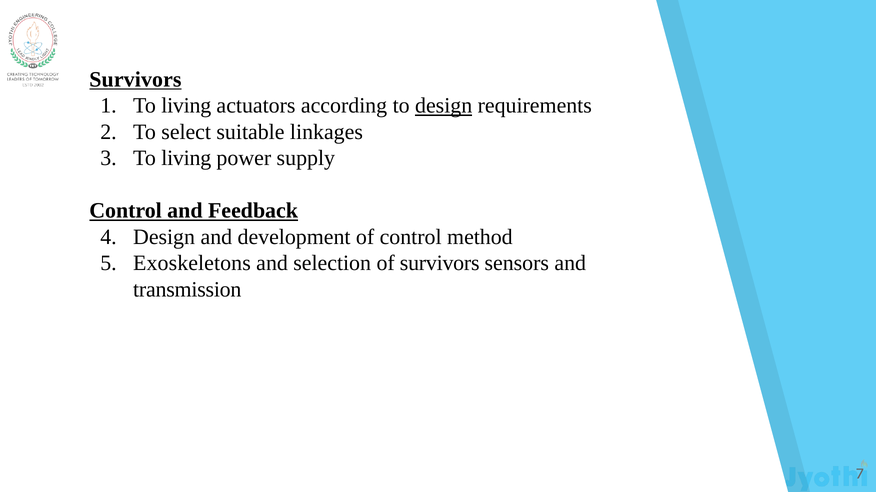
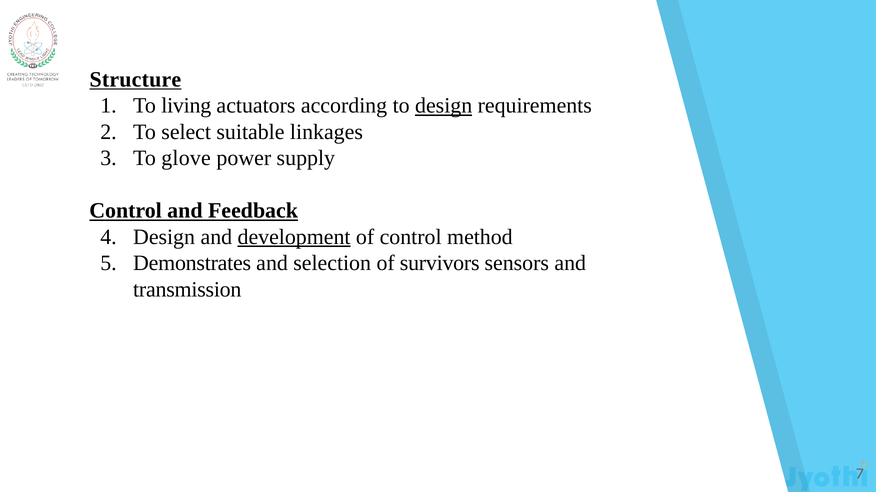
Survivors: Survivors -> Structure (135, 80)
living: living -> glove (186, 158)
development underline: none -> present (294, 237)
Exoskeletons: Exoskeletons -> Demonstrates (192, 264)
